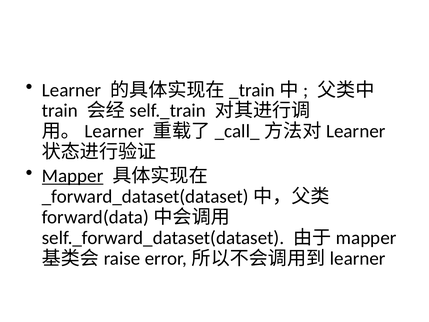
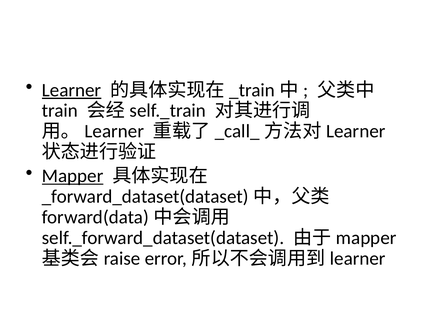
Learner underline: none -> present (72, 90)
